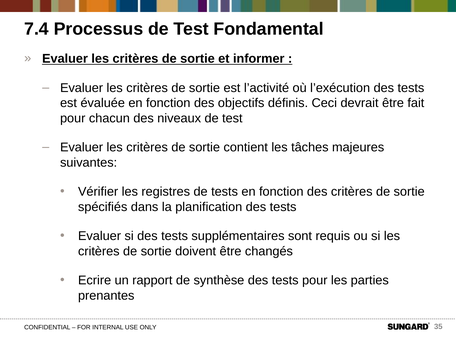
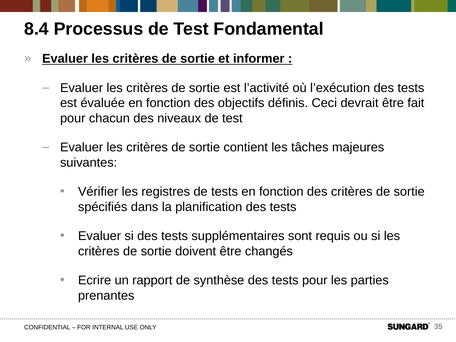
7.4: 7.4 -> 8.4 (37, 29)
